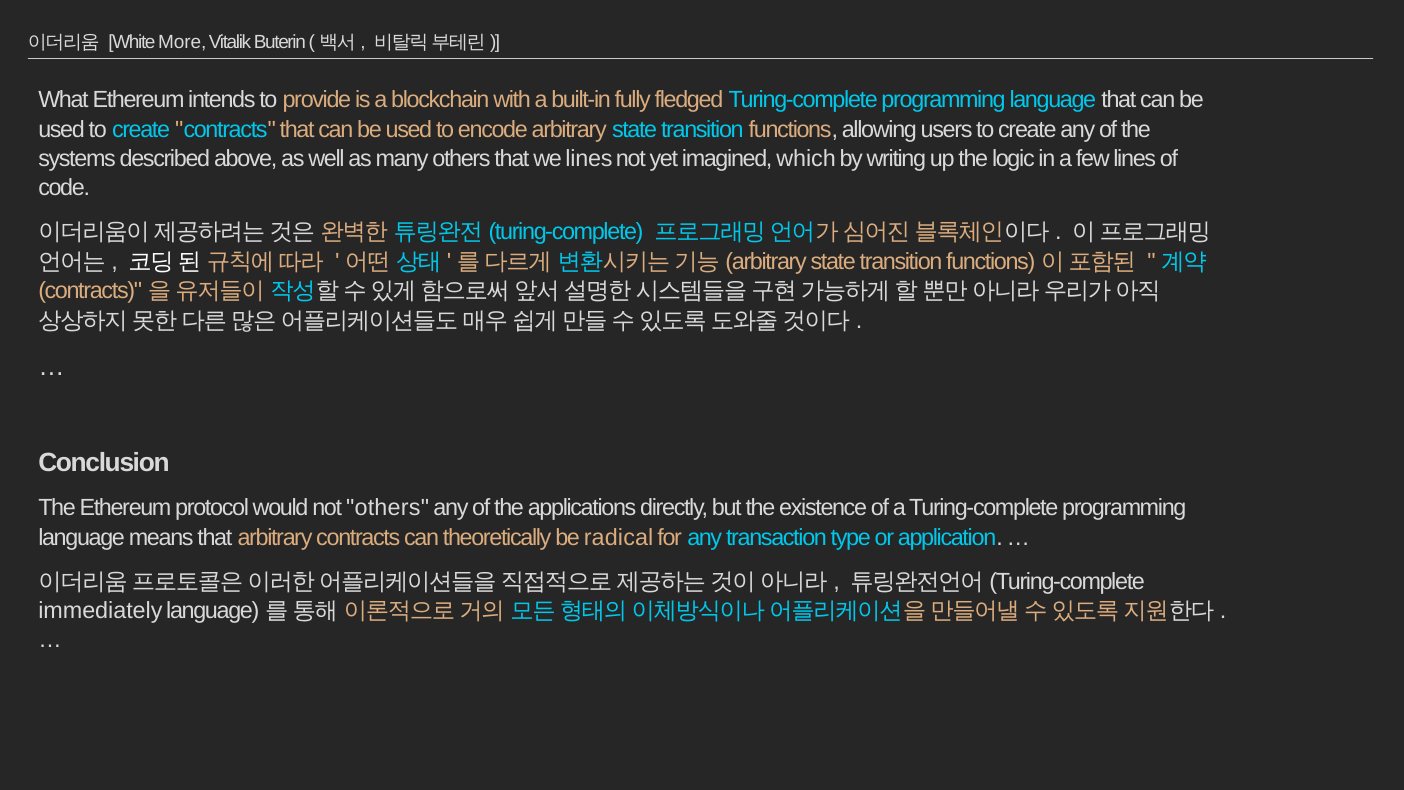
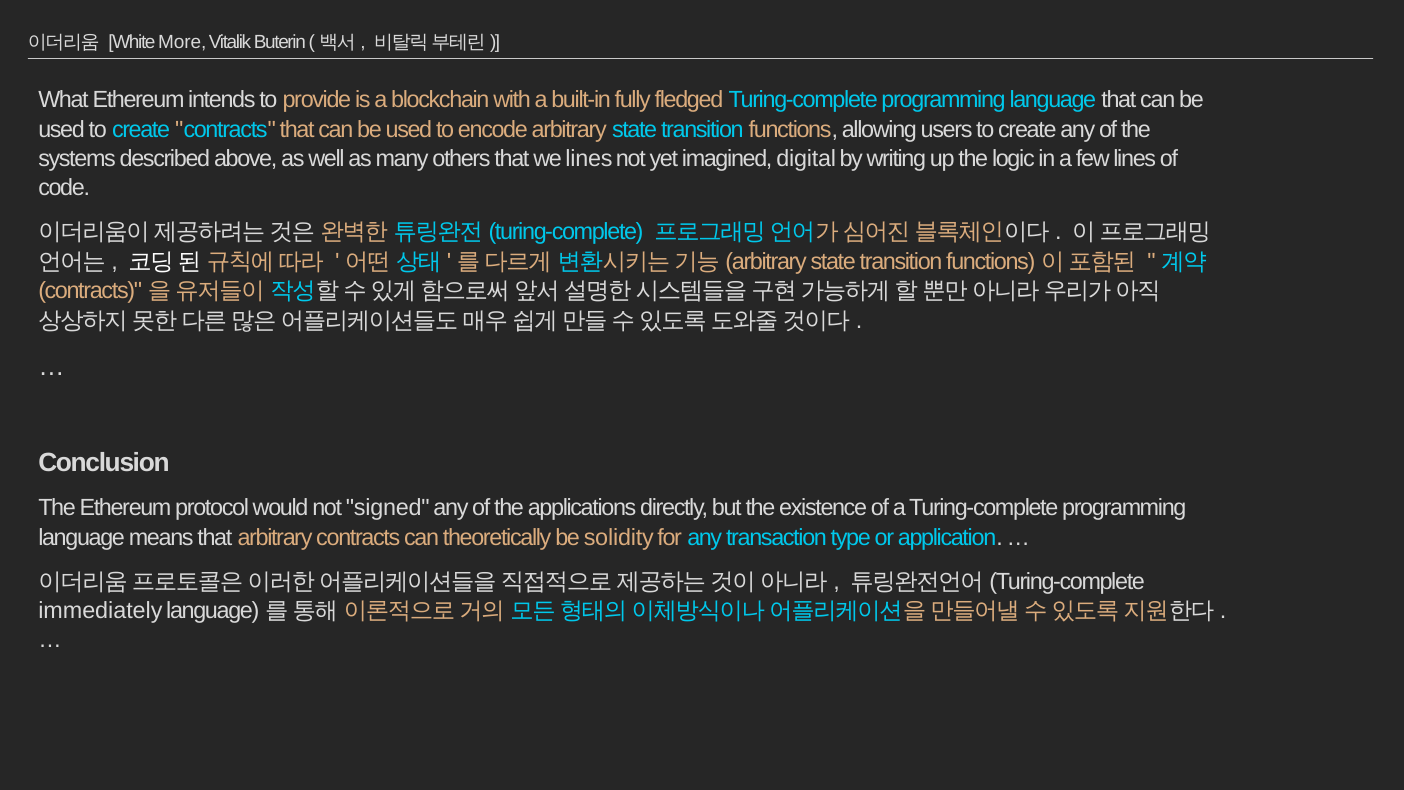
which: which -> digital (806, 159)
not others: others -> signed (388, 508)
radical: radical -> solidity (619, 537)
